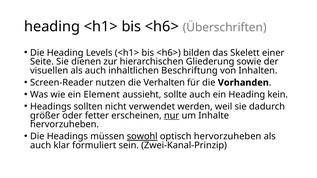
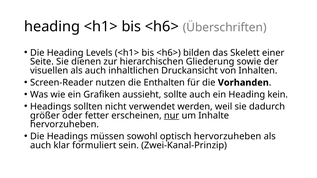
Beschriftung: Beschriftung -> Druckansicht (190, 71)
Verhalten: Verhalten -> Enthalten (164, 83)
Element: Element -> Grafiken (102, 95)
sowohl underline: present -> none (142, 137)
